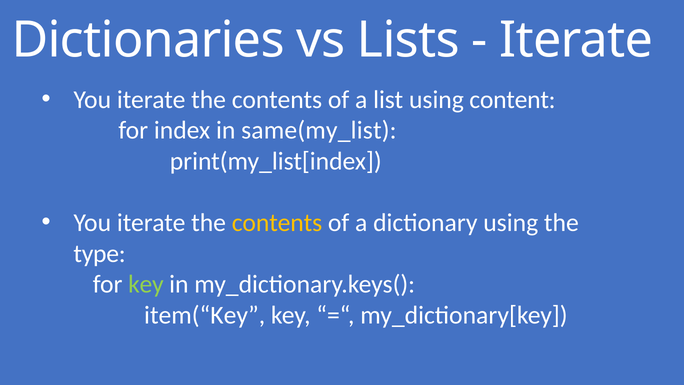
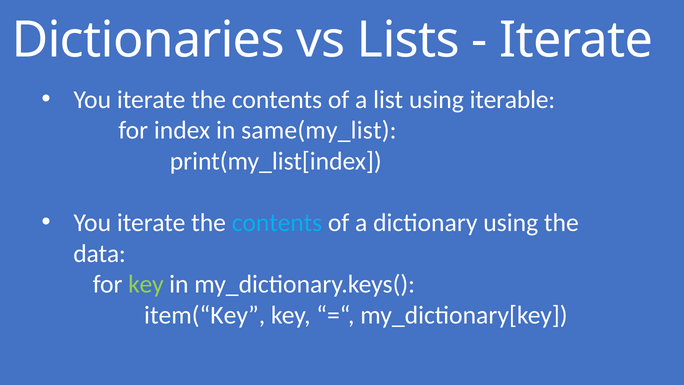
content: content -> iterable (512, 100)
contents colour: yellow -> light blue (277, 223)
type: type -> data (100, 253)
